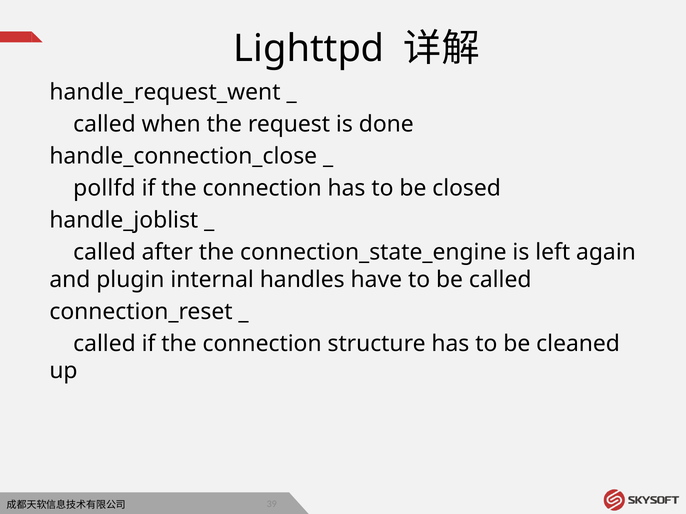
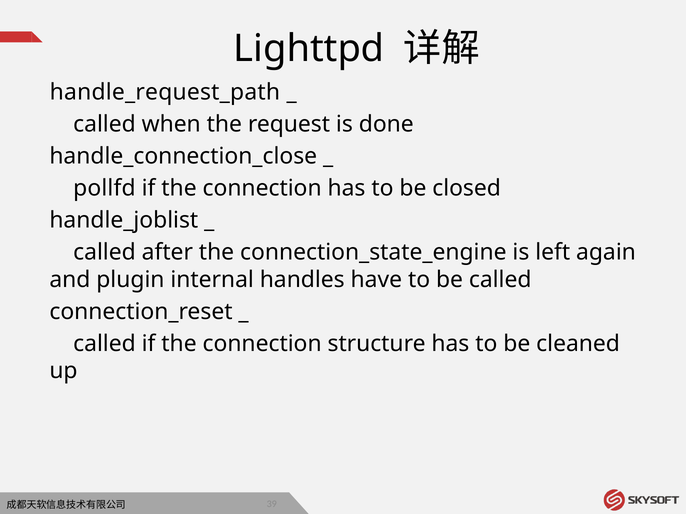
handle_request_went: handle_request_went -> handle_request_path (165, 92)
